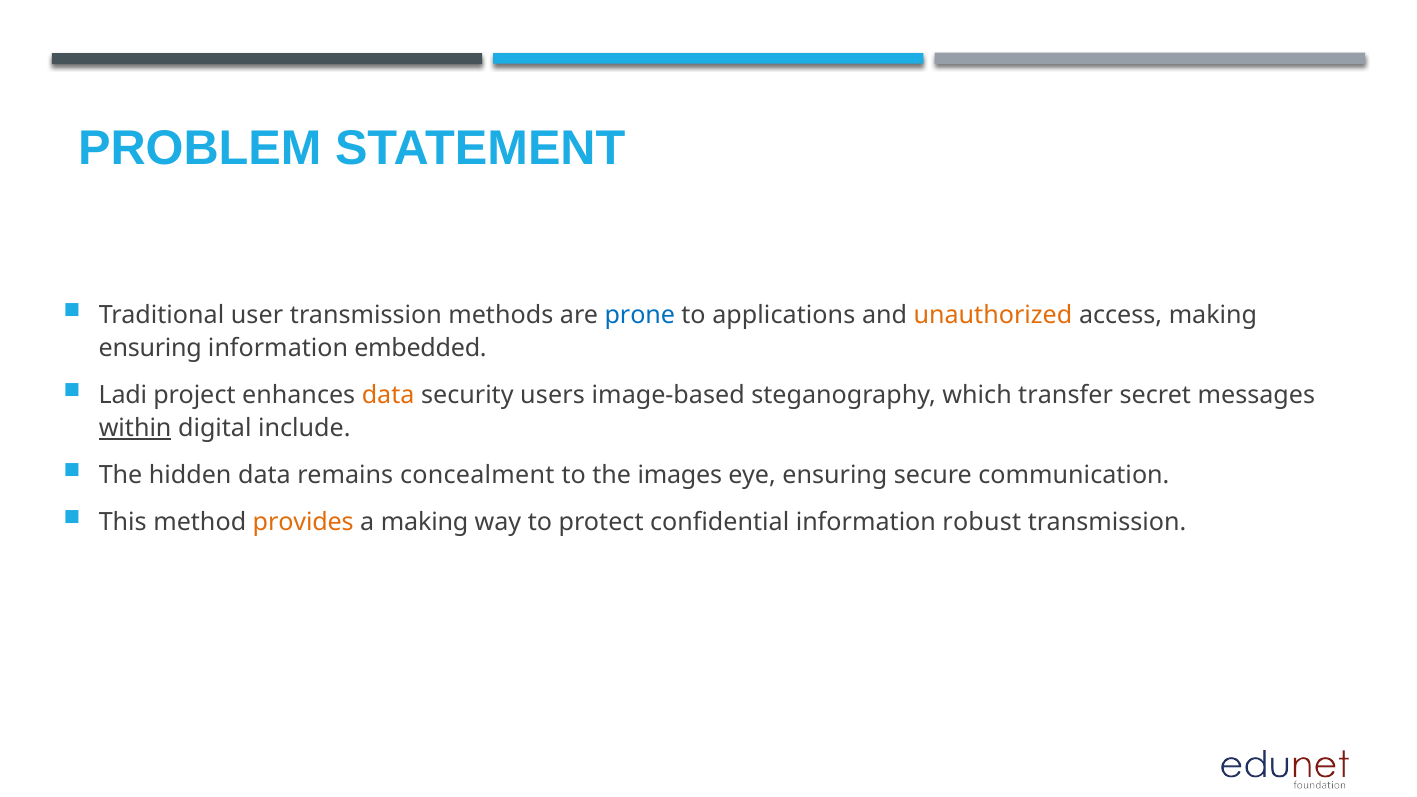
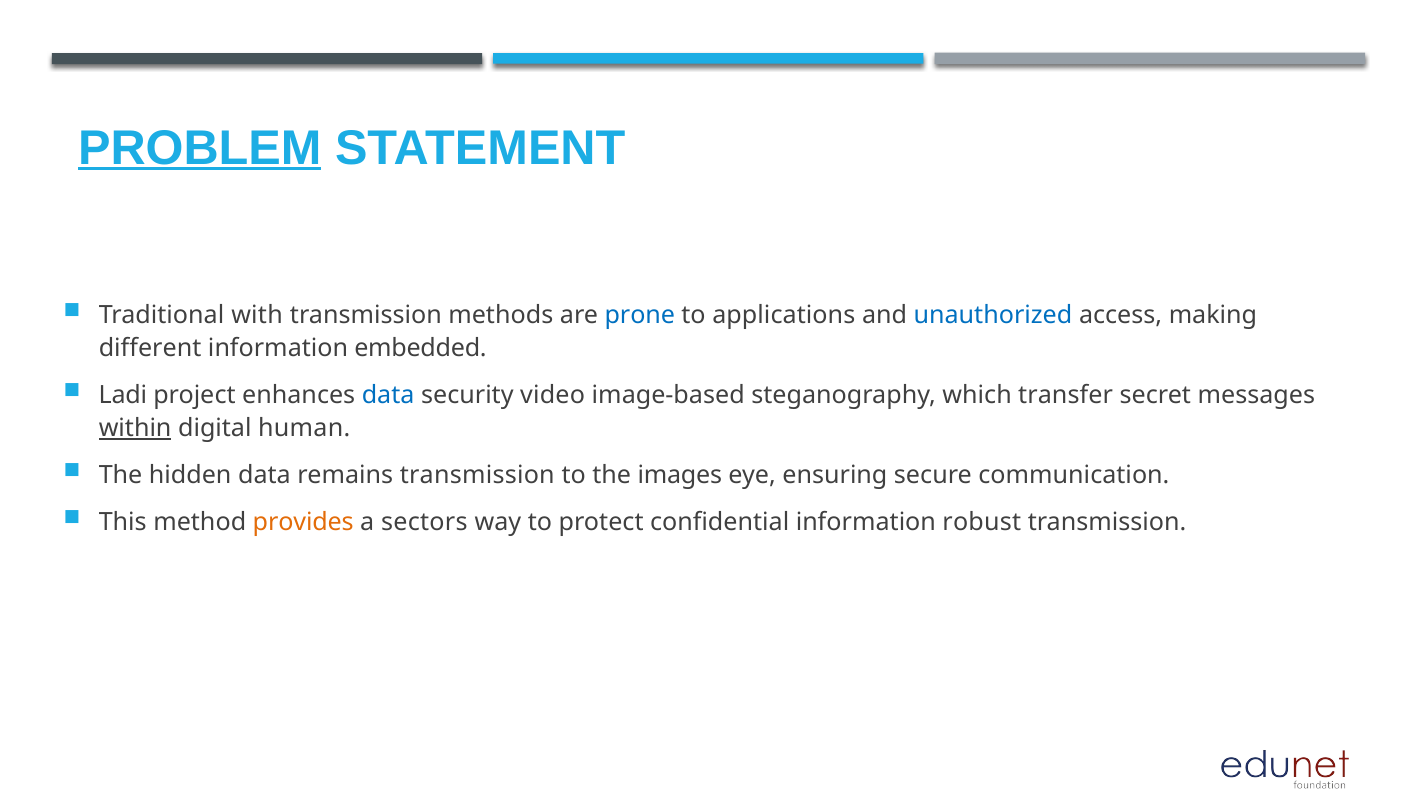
PROBLEM underline: none -> present (200, 148)
user: user -> with (257, 315)
unauthorized colour: orange -> blue (993, 315)
ensuring: ensuring -> different (150, 348)
data colour: orange -> blue (388, 395)
users: users -> video (553, 395)
include: include -> human (304, 428)
remains concealment: concealment -> transmission (477, 475)
a making: making -> sectors (424, 522)
